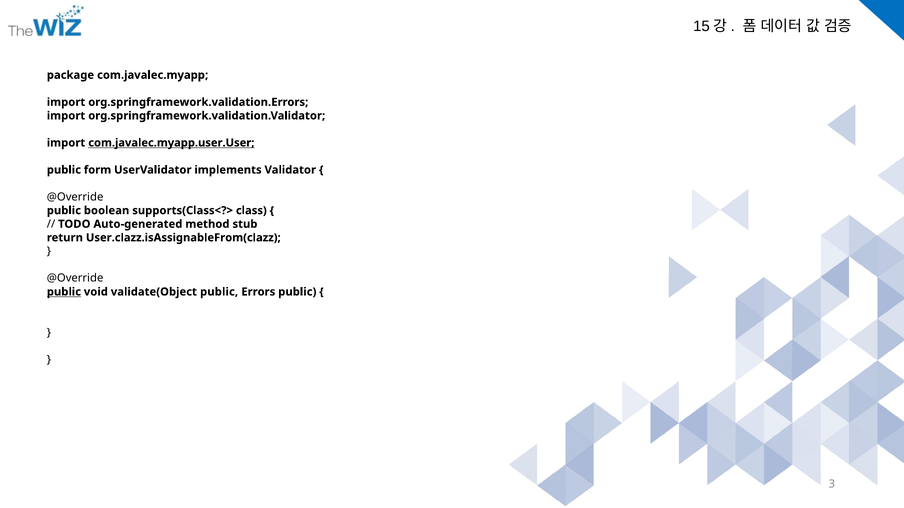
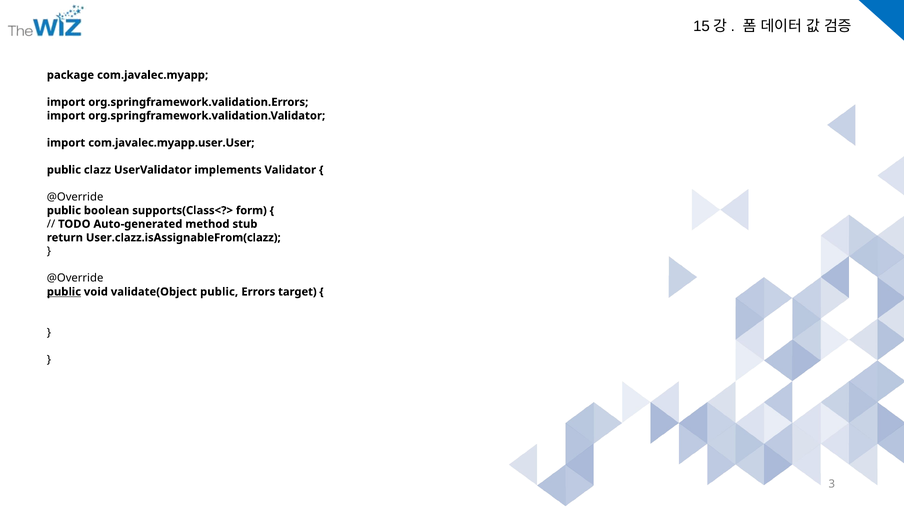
com.javalec.myapp.user.User underline: present -> none (171, 143)
form: form -> clazz (97, 170)
class: class -> form (251, 211)
Errors public: public -> target (297, 292)
